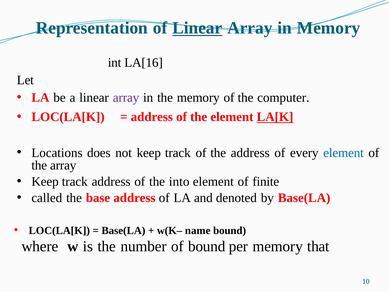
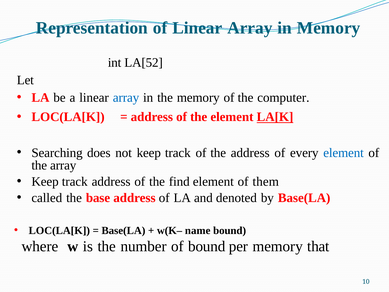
Linear underline: present -> none (197, 28)
LA[16: LA[16 -> LA[52 (144, 63)
array colour: purple -> blue (126, 98)
Locations: Locations -> Searching (57, 153)
into: into -> find (179, 181)
finite: finite -> them (266, 181)
